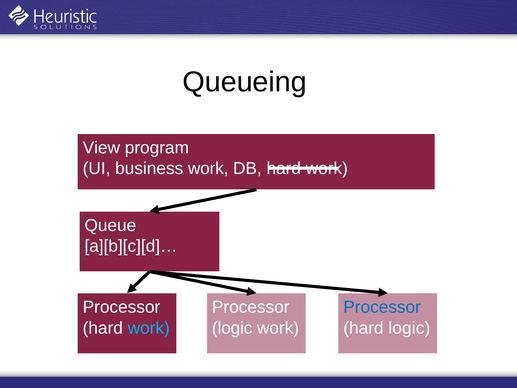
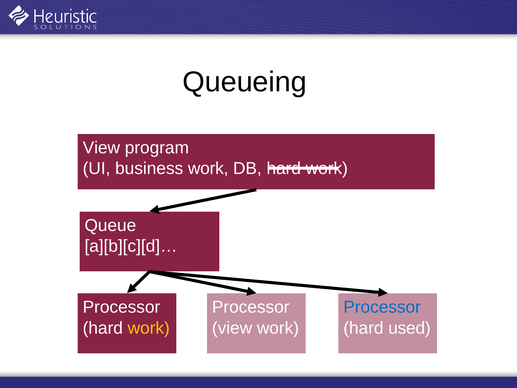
work colour: light blue -> yellow (149, 328)
logic: logic -> view (232, 328)
hard logic: logic -> used (409, 328)
